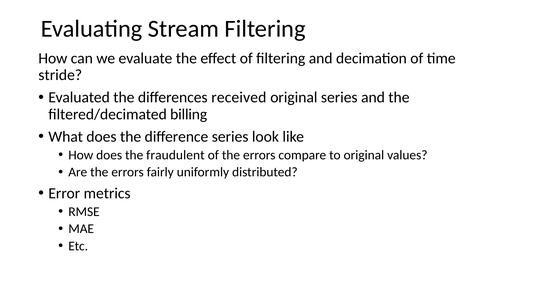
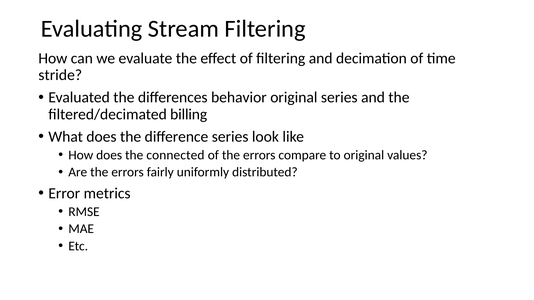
received: received -> behavior (239, 98)
fraudulent: fraudulent -> connected (175, 155)
